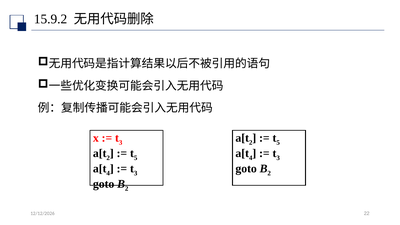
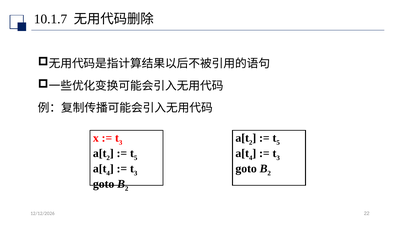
15.9.2: 15.9.2 -> 10.1.7 (51, 19)
